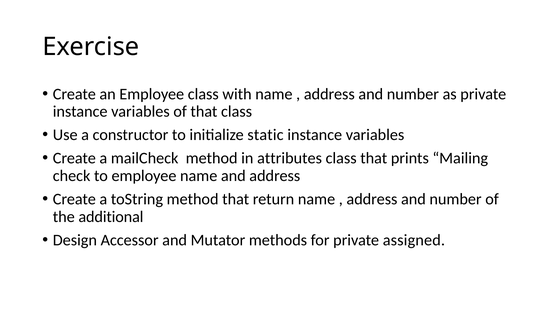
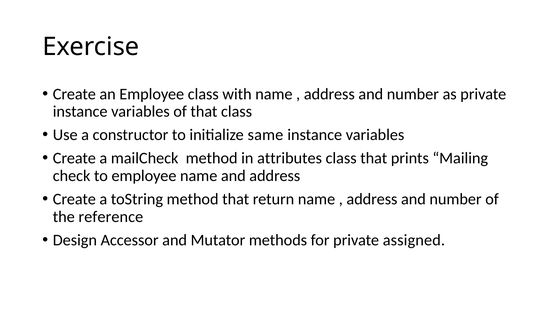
static: static -> same (265, 135)
additional: additional -> reference (111, 216)
